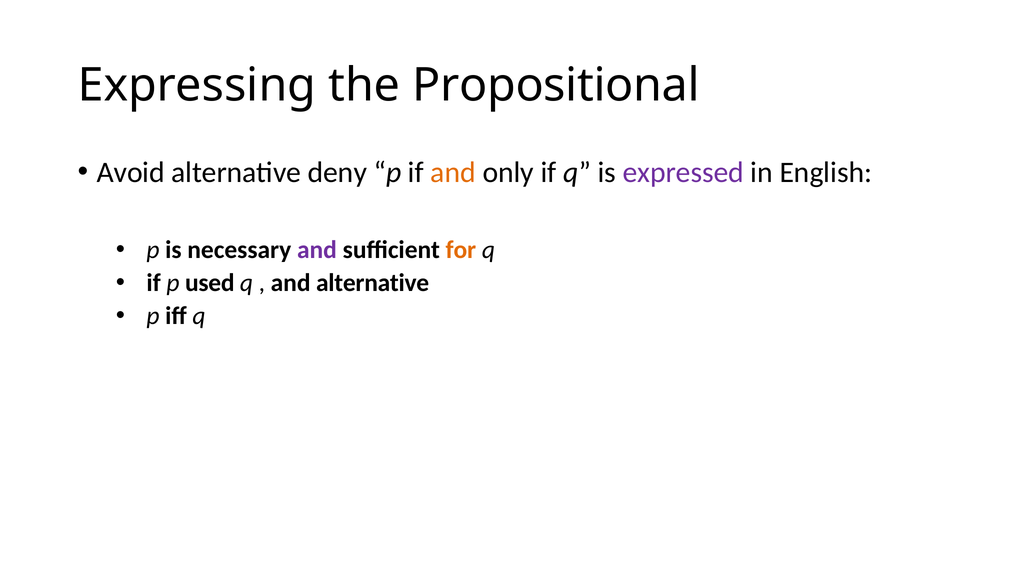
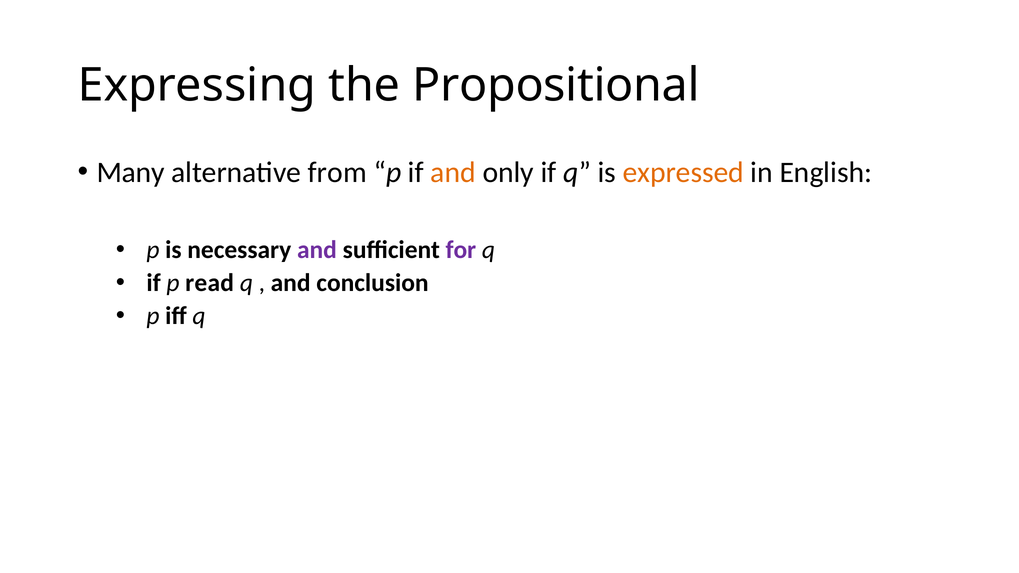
Avoid: Avoid -> Many (131, 172)
deny: deny -> from (337, 172)
expressed colour: purple -> orange (683, 172)
for colour: orange -> purple (461, 250)
used: used -> read (210, 283)
and alternative: alternative -> conclusion (372, 283)
